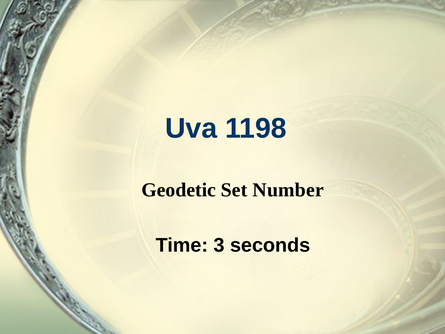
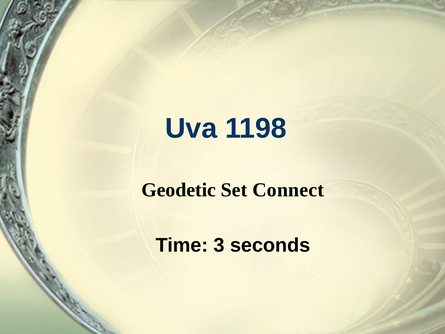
Number: Number -> Connect (288, 190)
